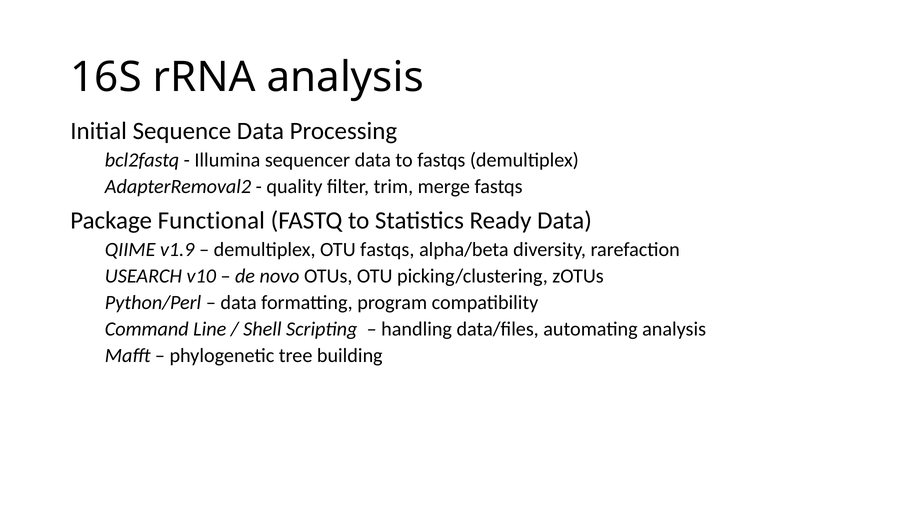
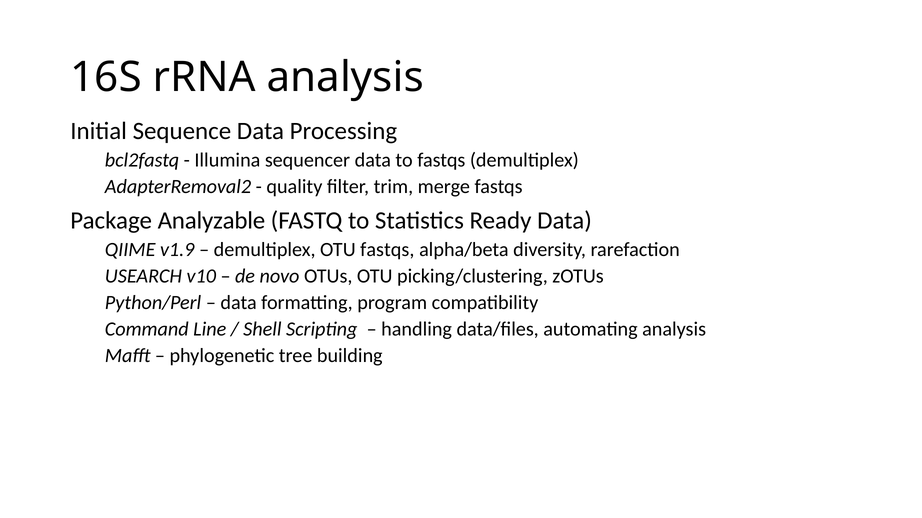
Functional: Functional -> Analyzable (211, 221)
